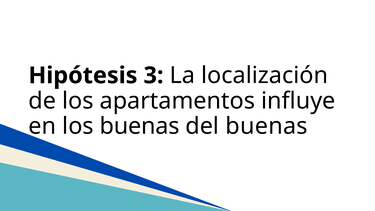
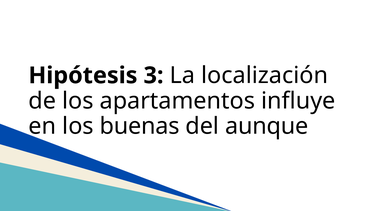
del buenas: buenas -> aunque (267, 126)
